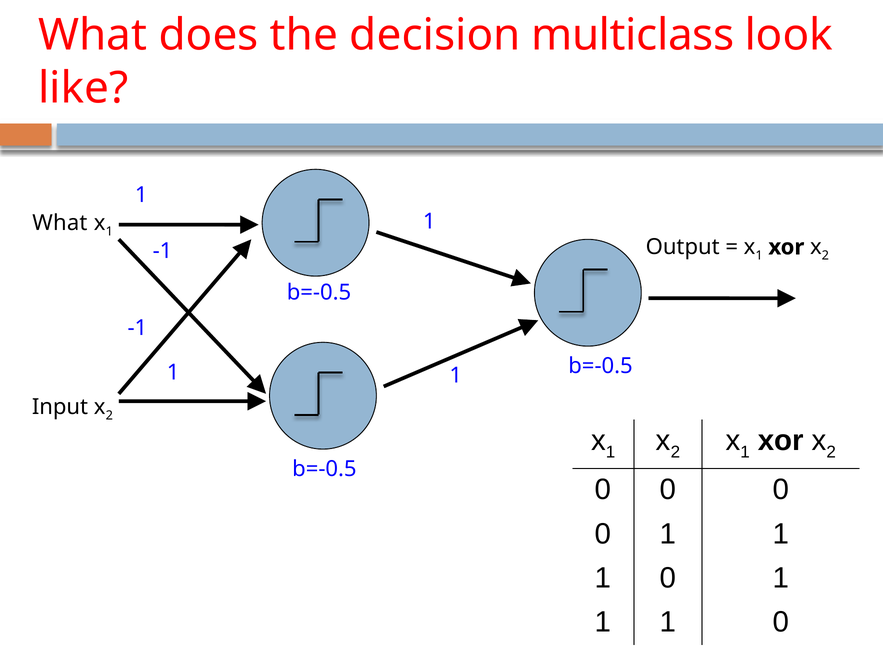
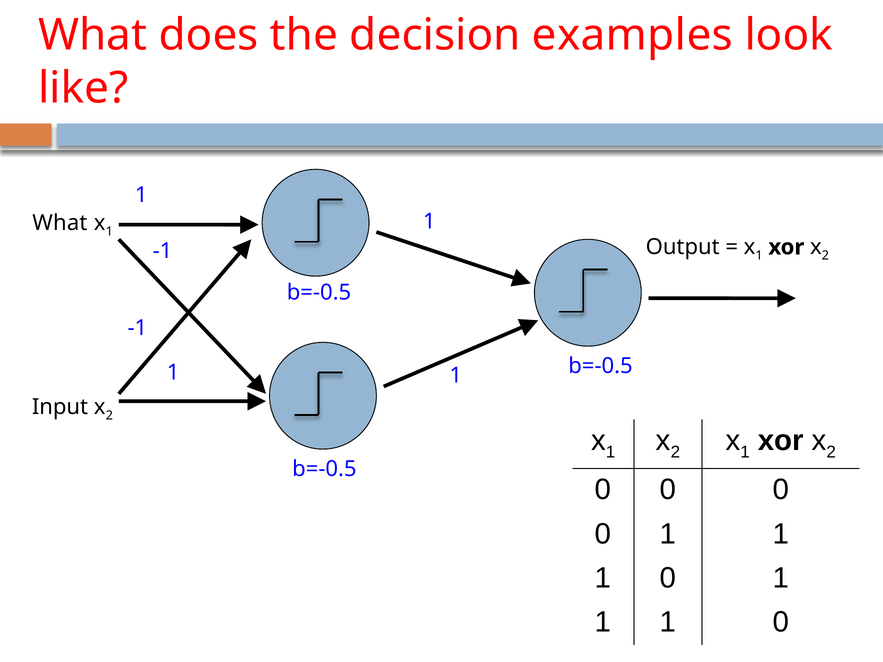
multiclass: multiclass -> examples (632, 35)
